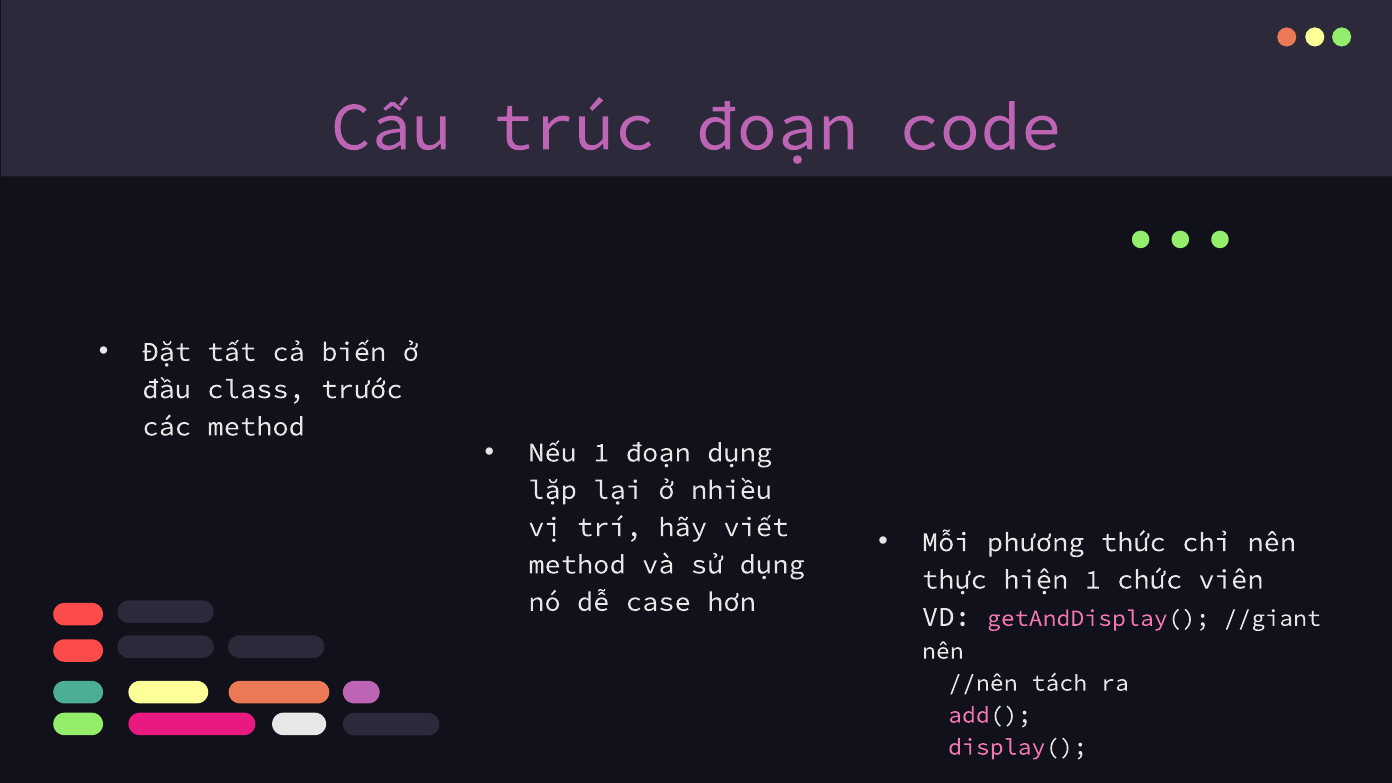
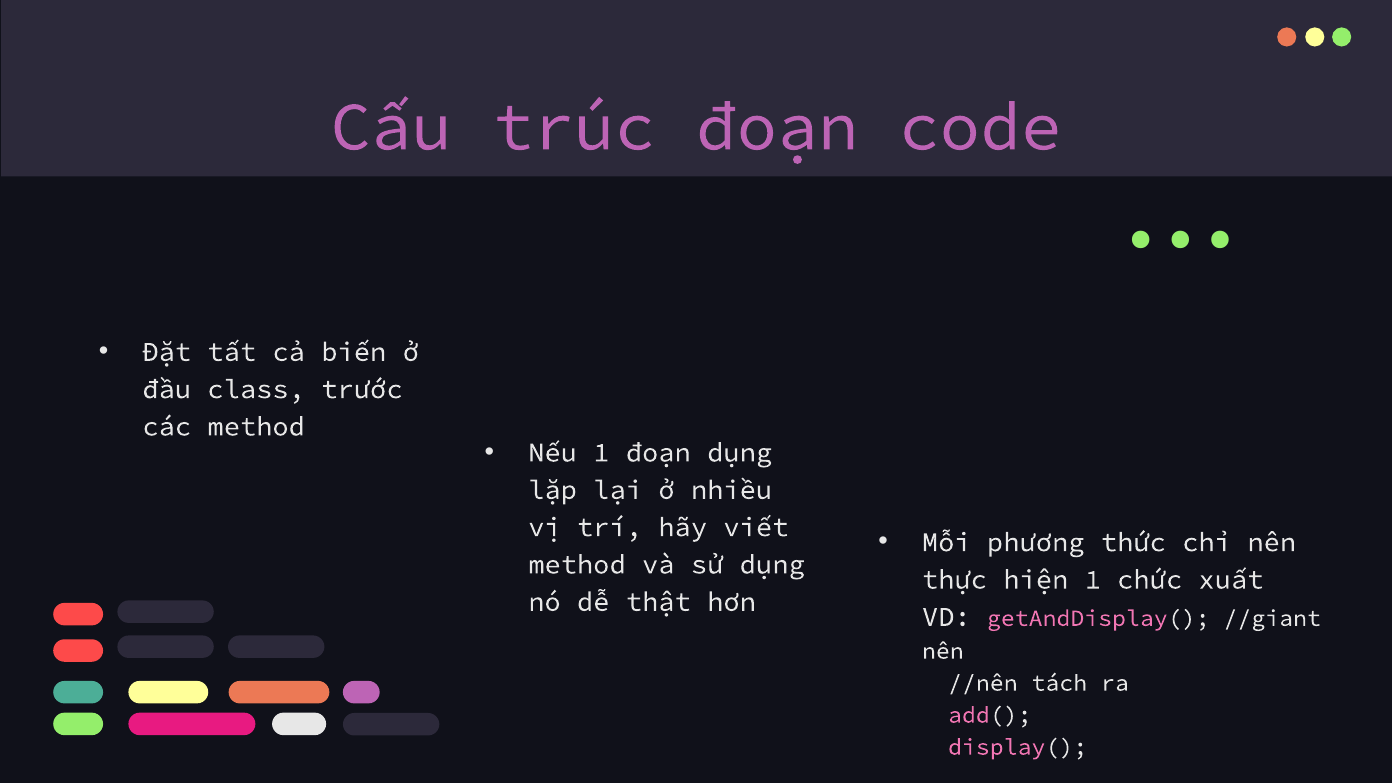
viên: viên -> xuất (1231, 580)
case: case -> thật (658, 602)
